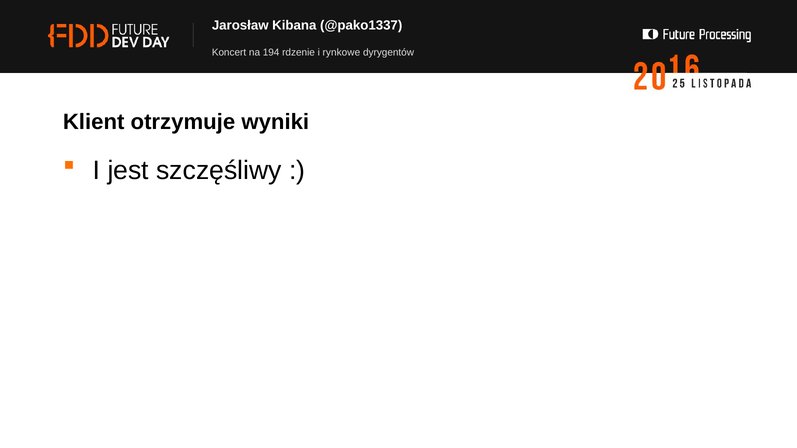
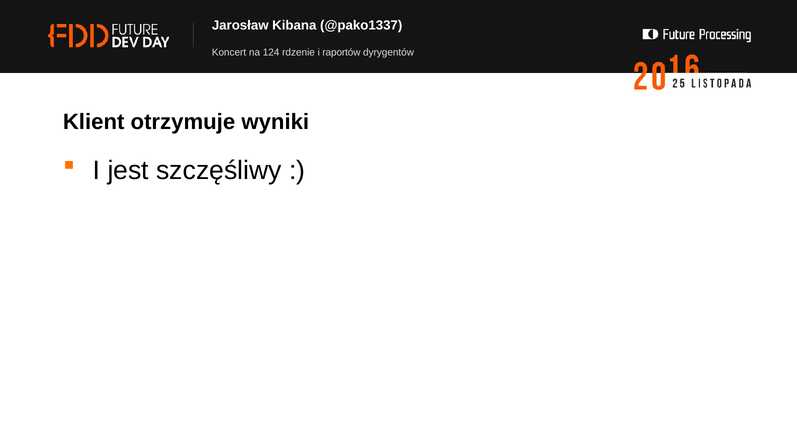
194: 194 -> 124 (271, 52)
rynkowe: rynkowe -> raportów (341, 52)
